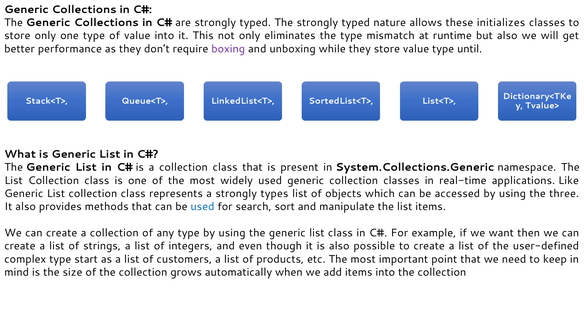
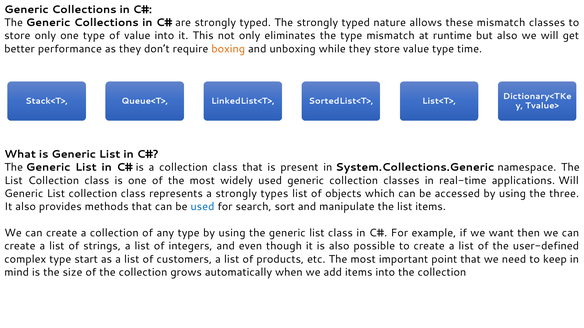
these initializes: initializes -> mismatch (501, 23)
boxing colour: purple -> orange (228, 49)
until: until -> time (470, 49)
applications Like: Like -> Will (569, 181)
